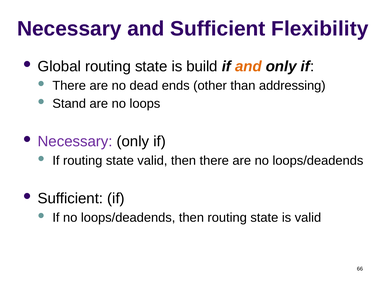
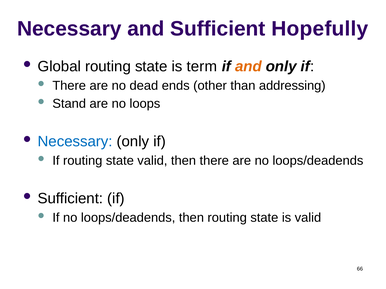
Flexibility: Flexibility -> Hopefully (320, 29)
build: build -> term (202, 67)
Necessary colour: purple -> blue (75, 142)
